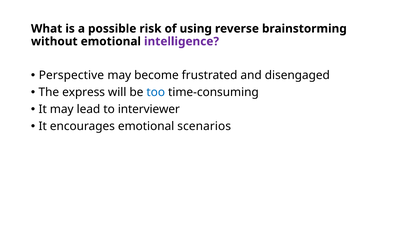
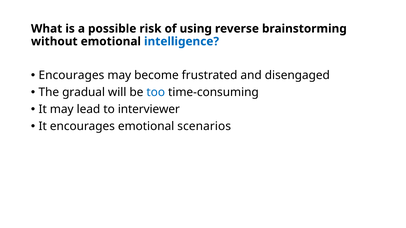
intelligence colour: purple -> blue (182, 41)
Perspective: Perspective -> Encourages (71, 76)
express: express -> gradual (84, 93)
